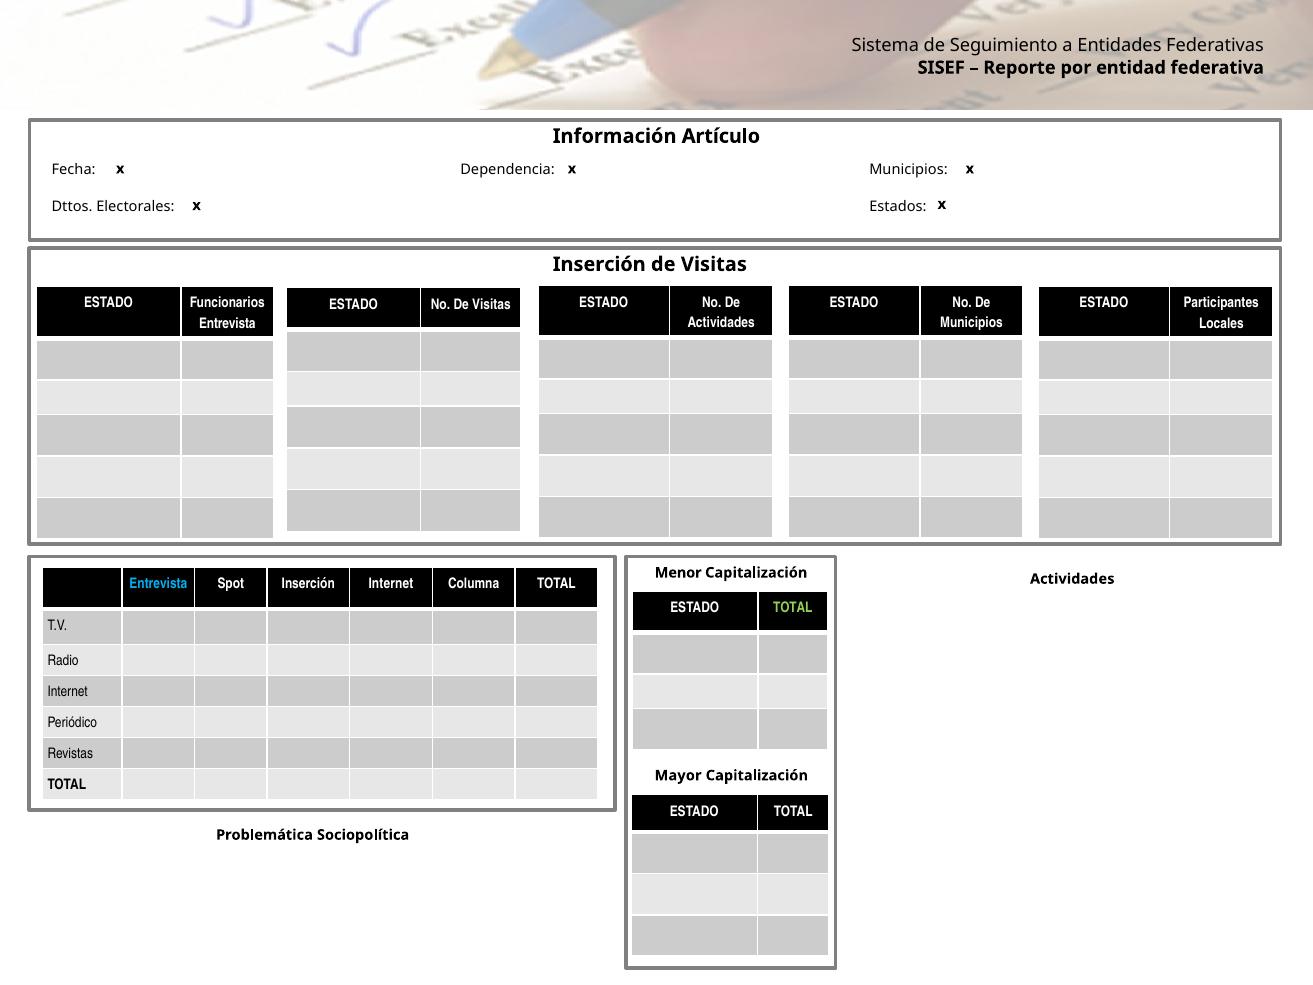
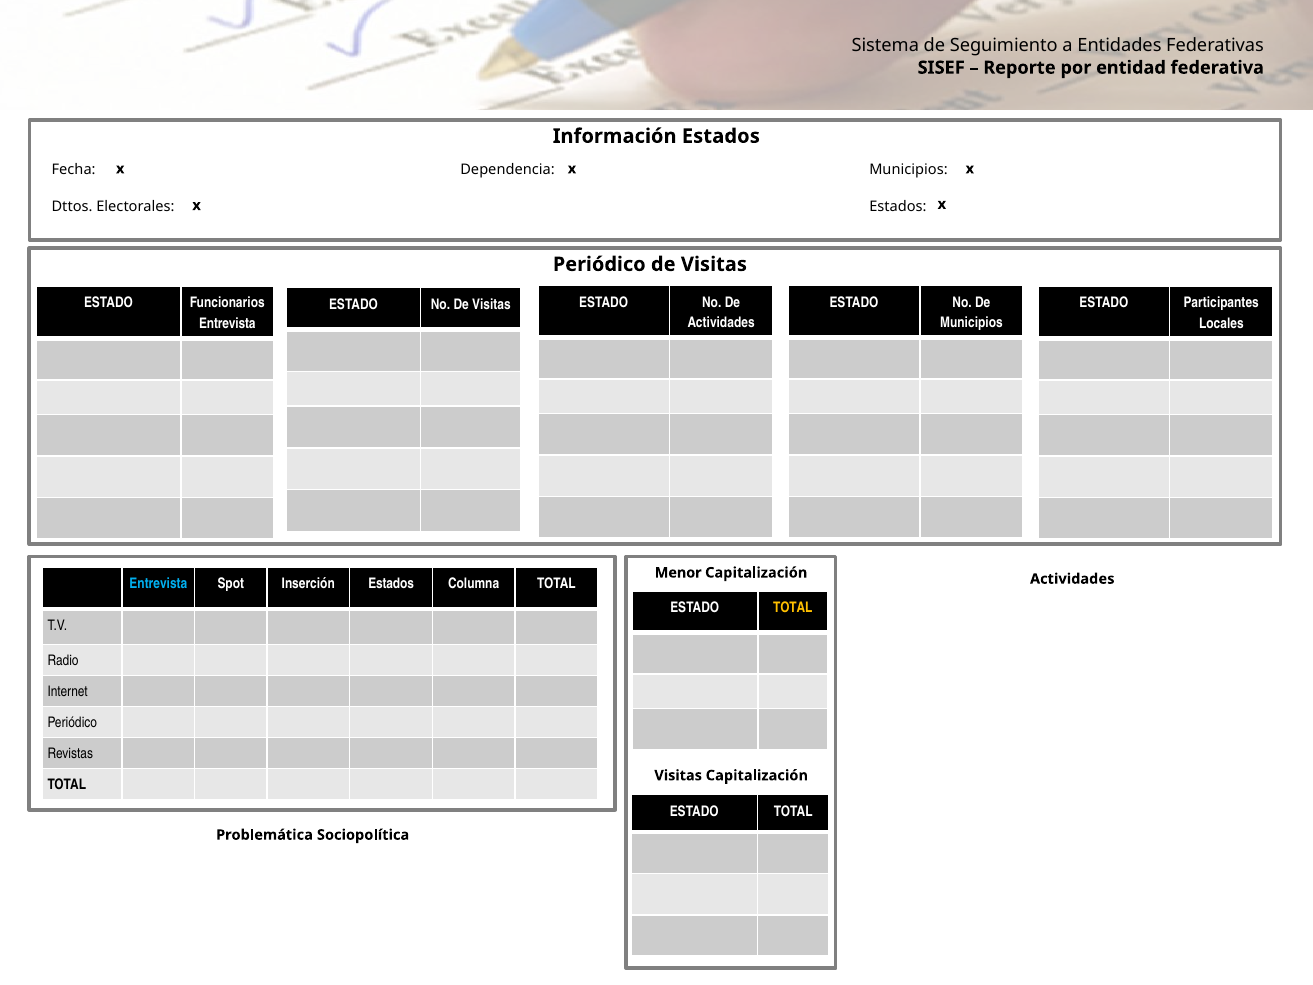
Información Artículo: Artículo -> Estados (721, 136)
Inserción: Inserción -> Periódico (599, 264)
Inserción Internet: Internet -> Estados (391, 584)
TOTAL colour: light green -> yellow (793, 607)
Mayor: Mayor -> Visitas (678, 775)
